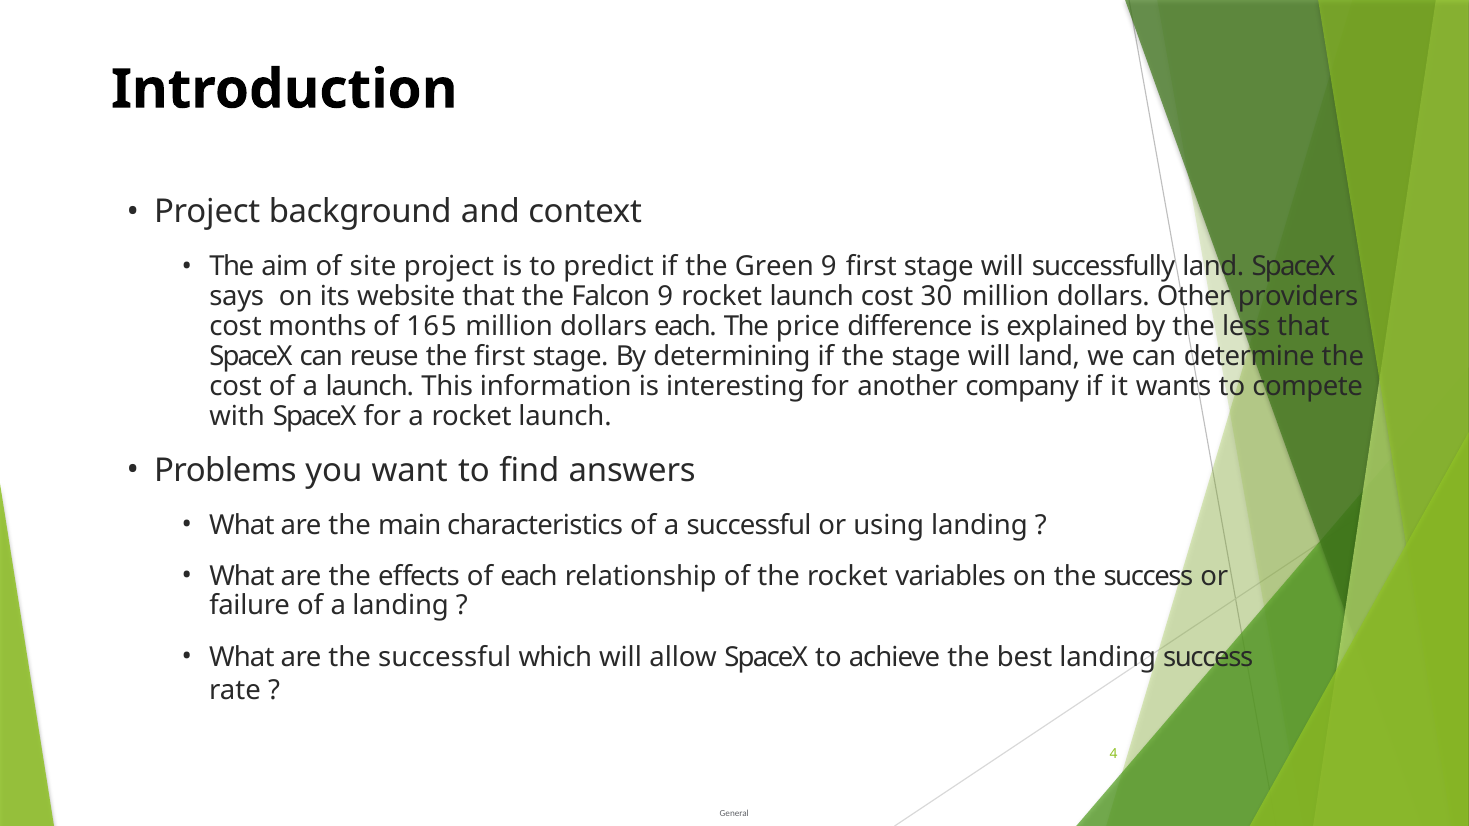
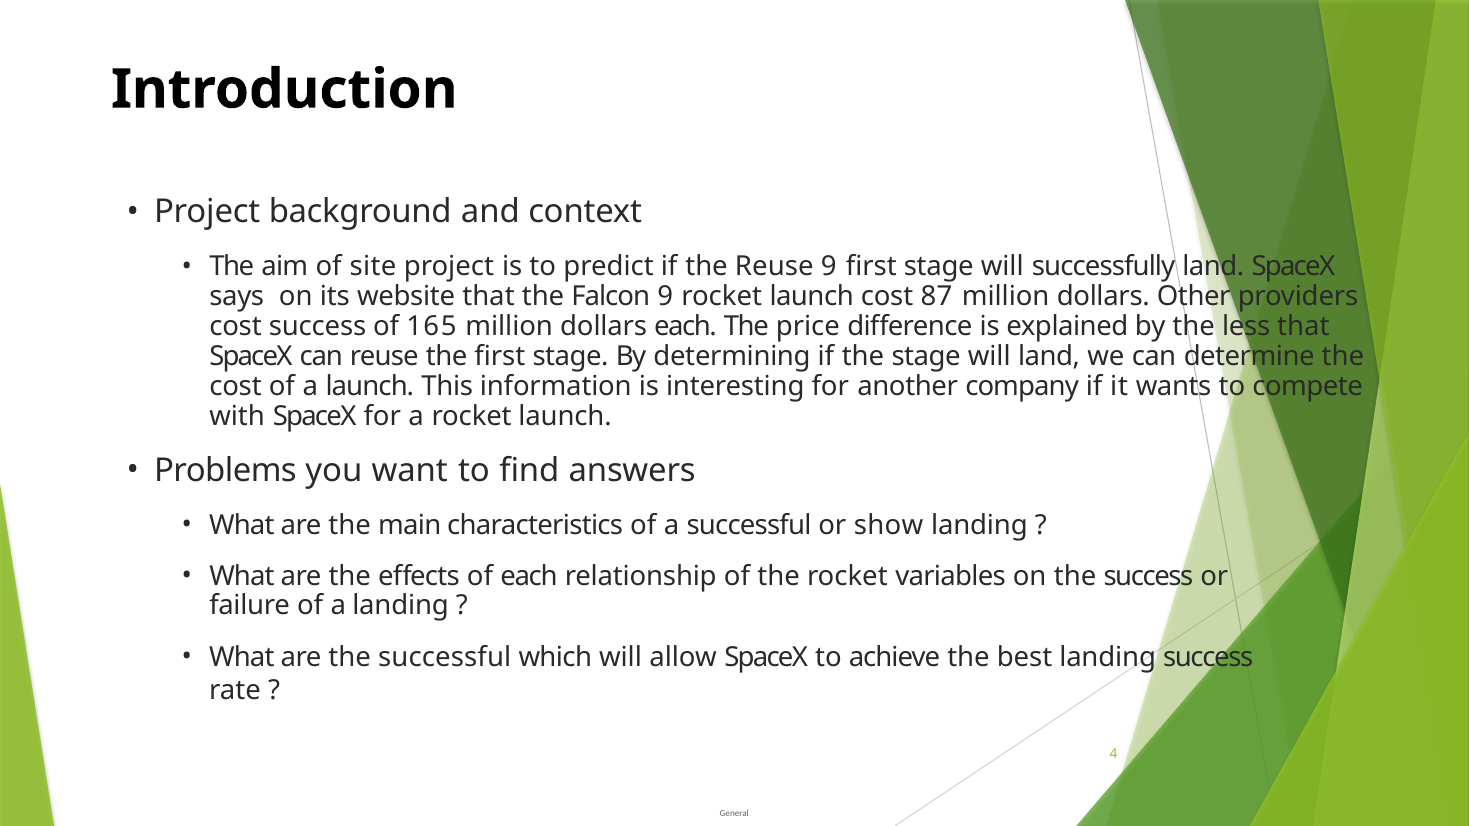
the Green: Green -> Reuse (774, 267)
30: 30 -> 87 (937, 297)
cost months: months -> success (317, 327)
using: using -> show (889, 525)
